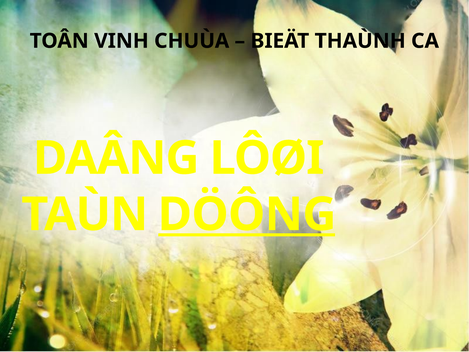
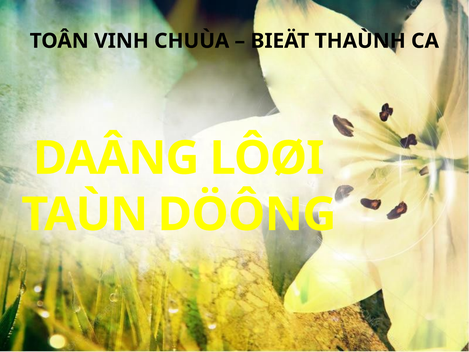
DÖÔNG underline: present -> none (247, 214)
